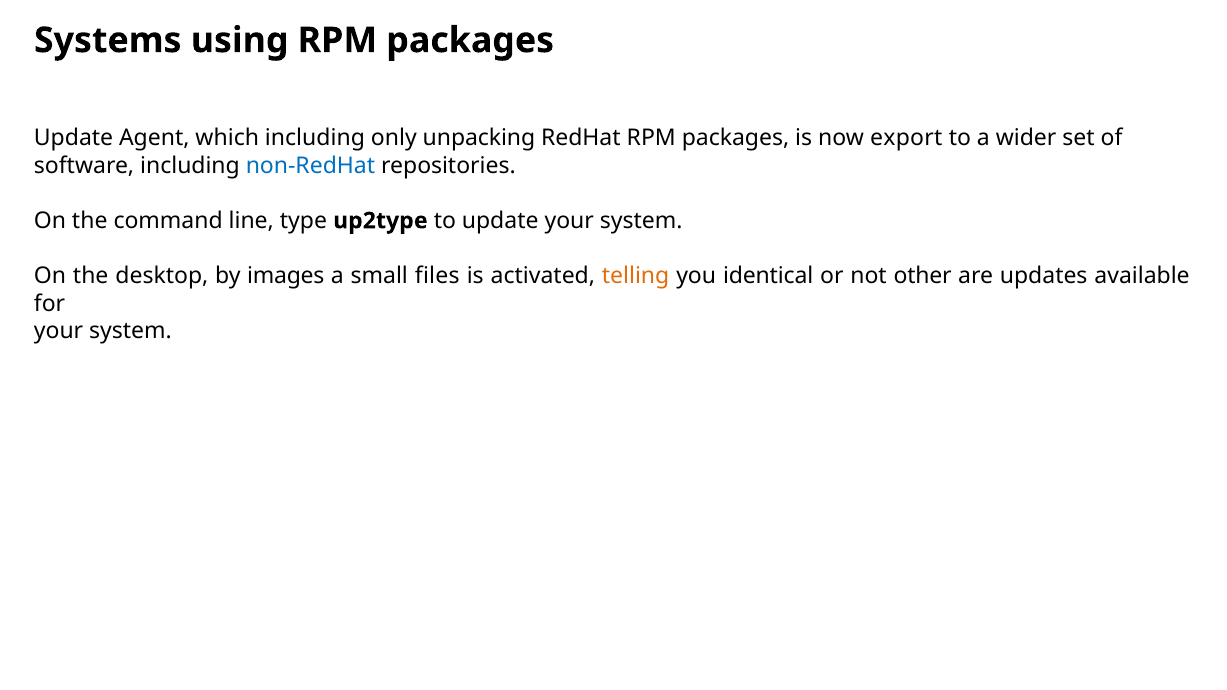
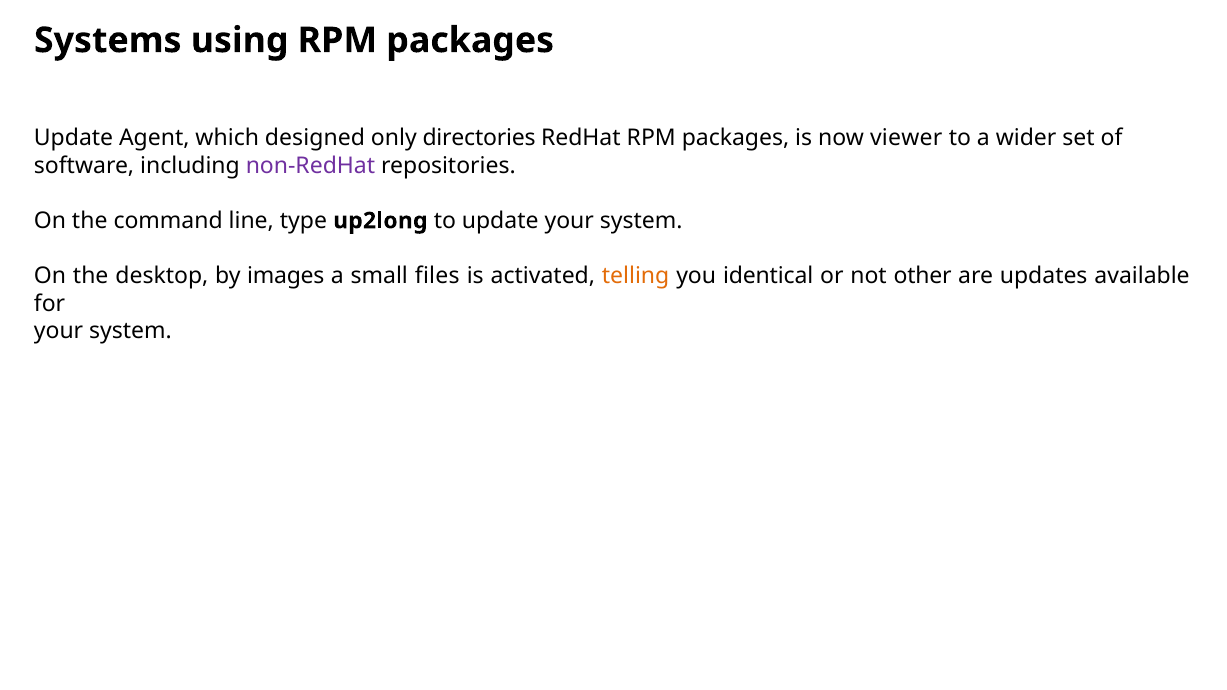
which including: including -> designed (315, 138)
unpacking: unpacking -> directories (479, 138)
export: export -> viewer (906, 138)
non-RedHat colour: blue -> purple (310, 166)
up2type: up2type -> up2long (380, 221)
